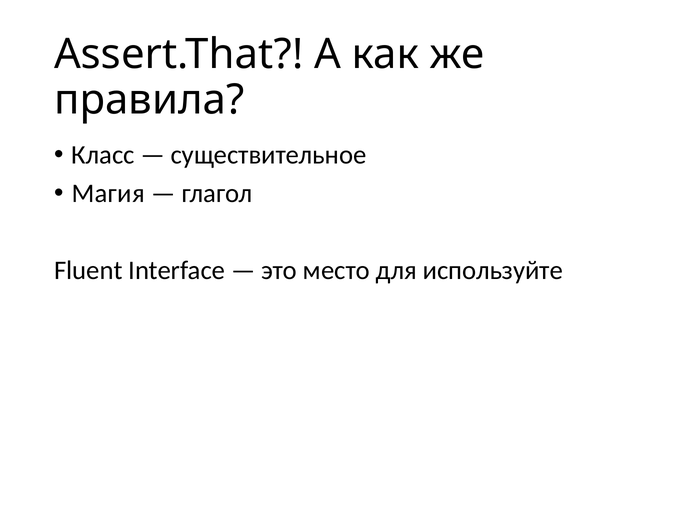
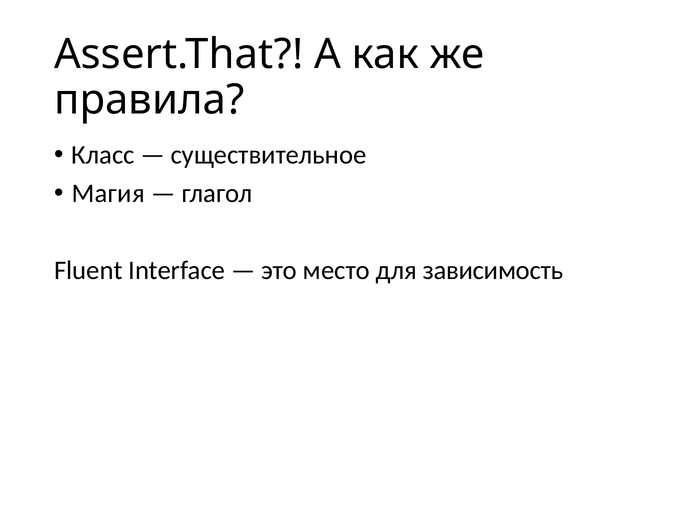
используйте: используйте -> зависимость (493, 270)
